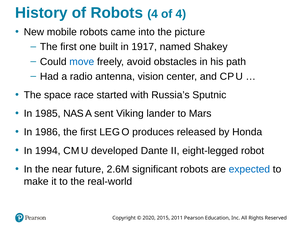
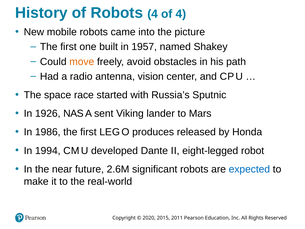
1917: 1917 -> 1957 (144, 47)
move colour: blue -> orange (82, 62)
1985: 1985 -> 1926 (48, 113)
